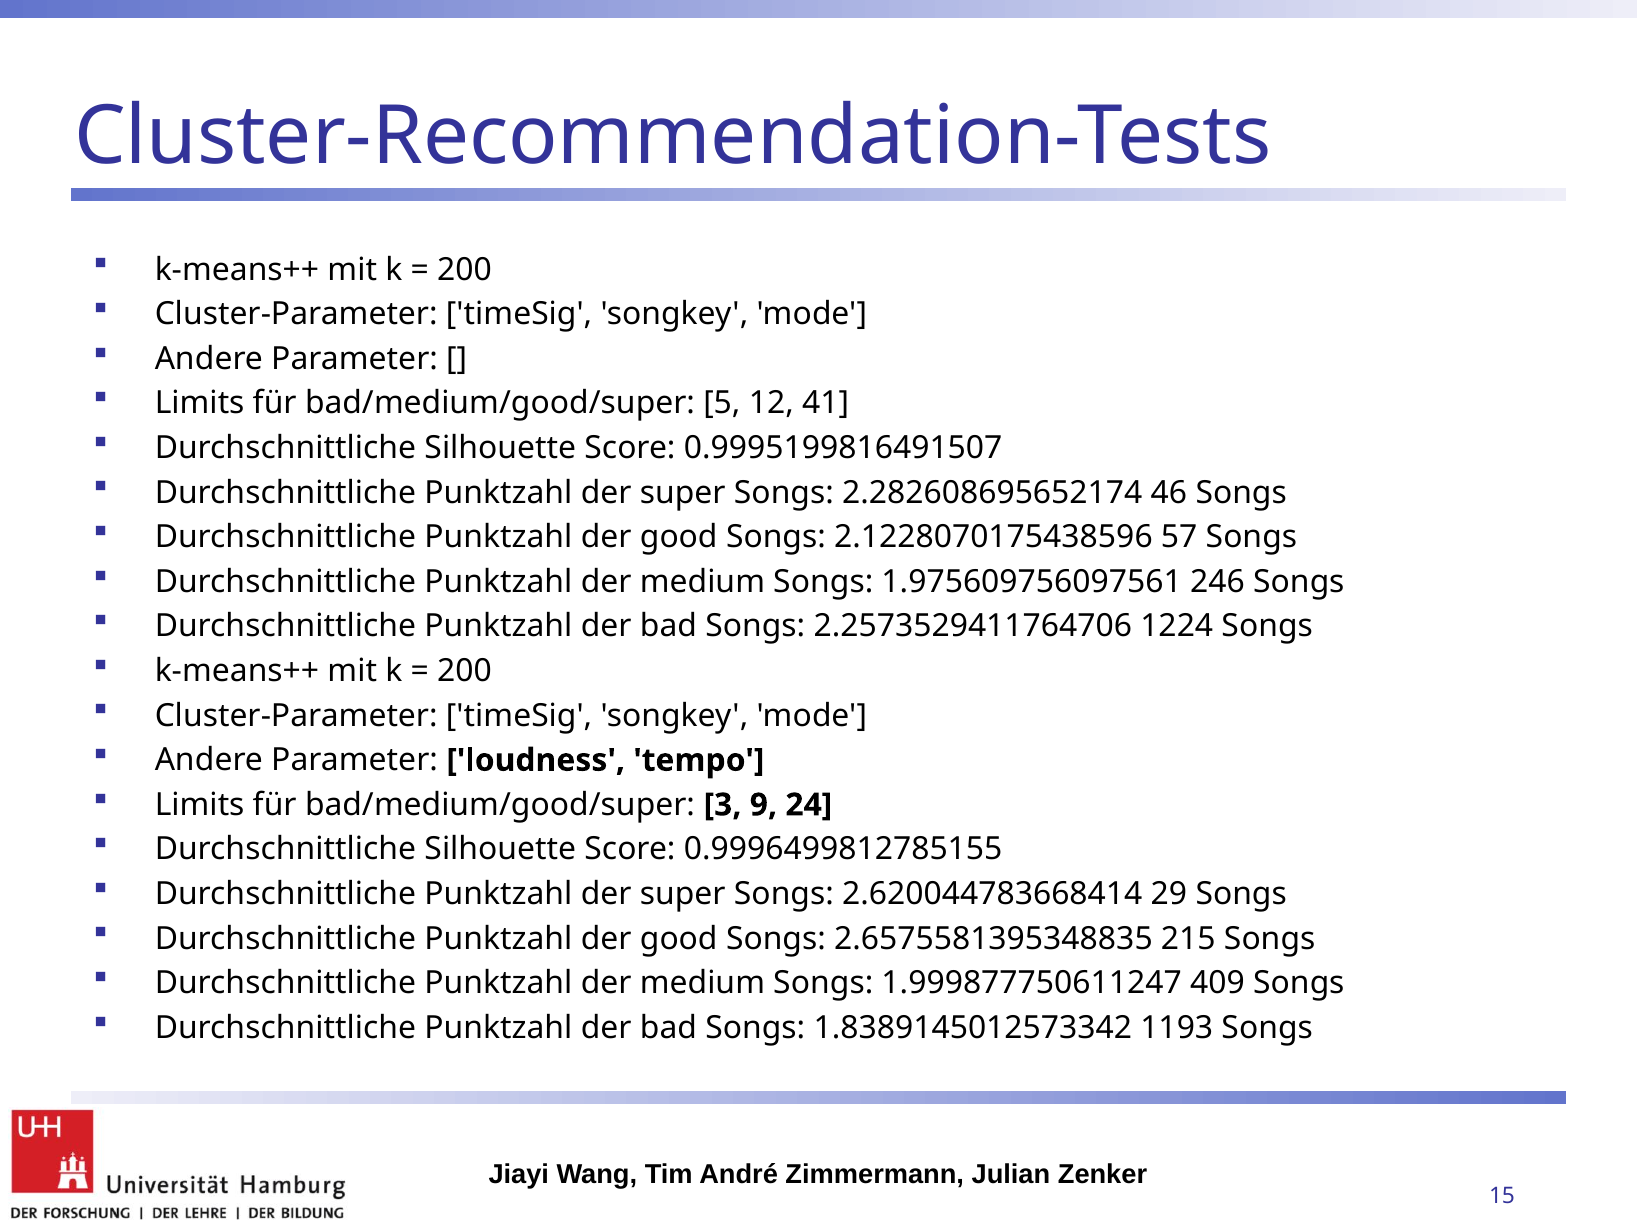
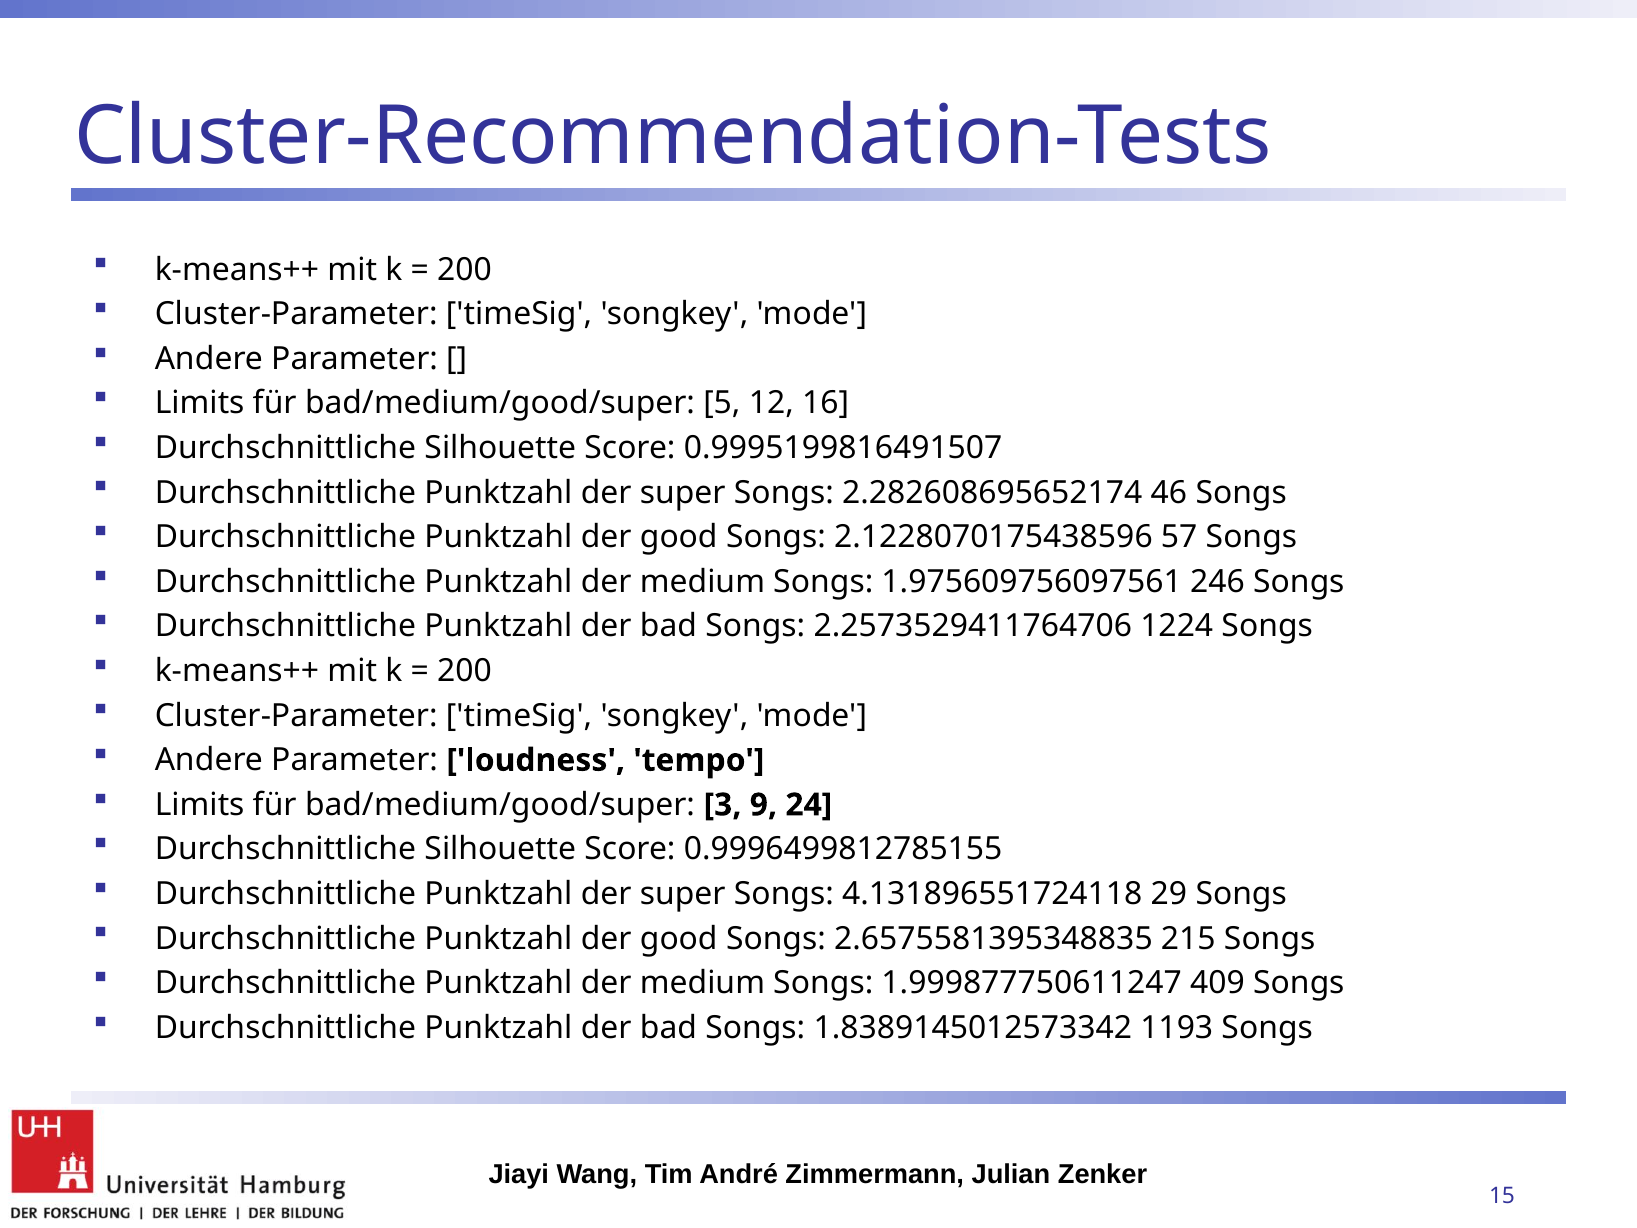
41: 41 -> 16 (826, 403)
2.620044783668414: 2.620044783668414 -> 4.131896551724118 (992, 894)
